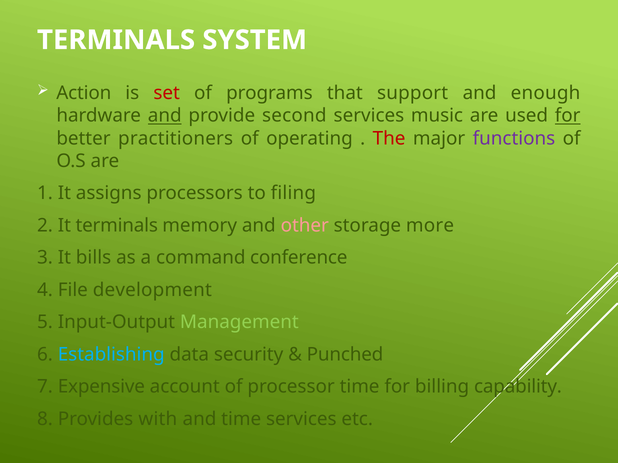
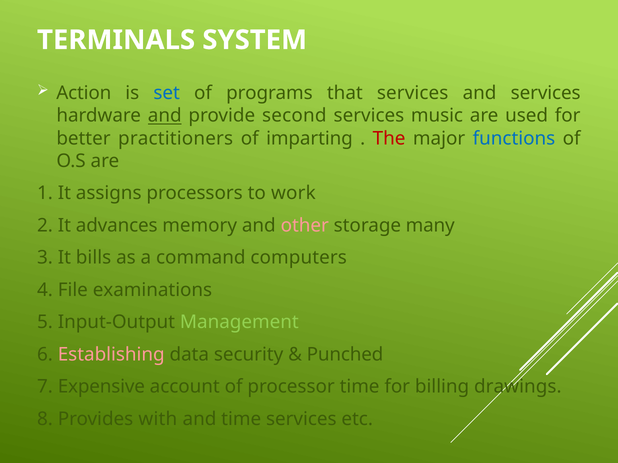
set colour: red -> blue (167, 93)
that support: support -> services (413, 93)
and enough: enough -> services (546, 93)
for underline: present -> none (568, 116)
operating: operating -> imparting (309, 139)
functions colour: purple -> blue (514, 139)
filing: filing -> work (293, 193)
It terminals: terminals -> advances (117, 226)
more: more -> many (430, 226)
conference: conference -> computers (299, 258)
development: development -> examinations (152, 290)
Establishing colour: light blue -> pink (111, 355)
capability: capability -> drawings (518, 387)
